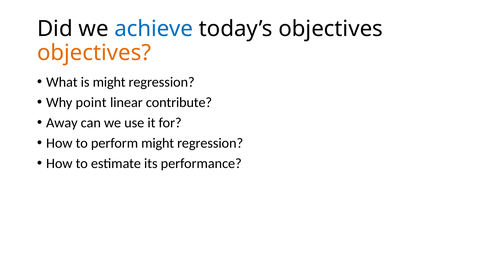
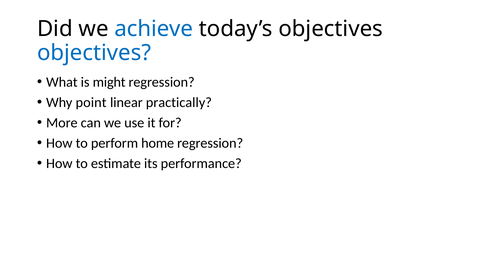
objectives colour: orange -> blue (94, 53)
contribute: contribute -> practically (179, 103)
Away: Away -> More (62, 123)
perform might: might -> home (158, 143)
